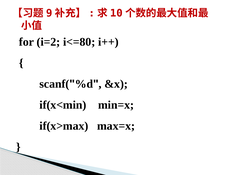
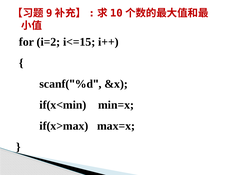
i<=80: i<=80 -> i<=15 (79, 42)
